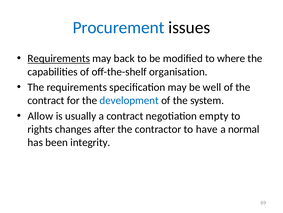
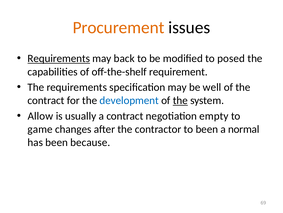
Procurement colour: blue -> orange (119, 27)
where: where -> posed (231, 58)
organisation: organisation -> requirement (178, 72)
the underline: none -> present (180, 100)
rights: rights -> game (40, 129)
to have: have -> been (207, 129)
integrity: integrity -> because (90, 142)
